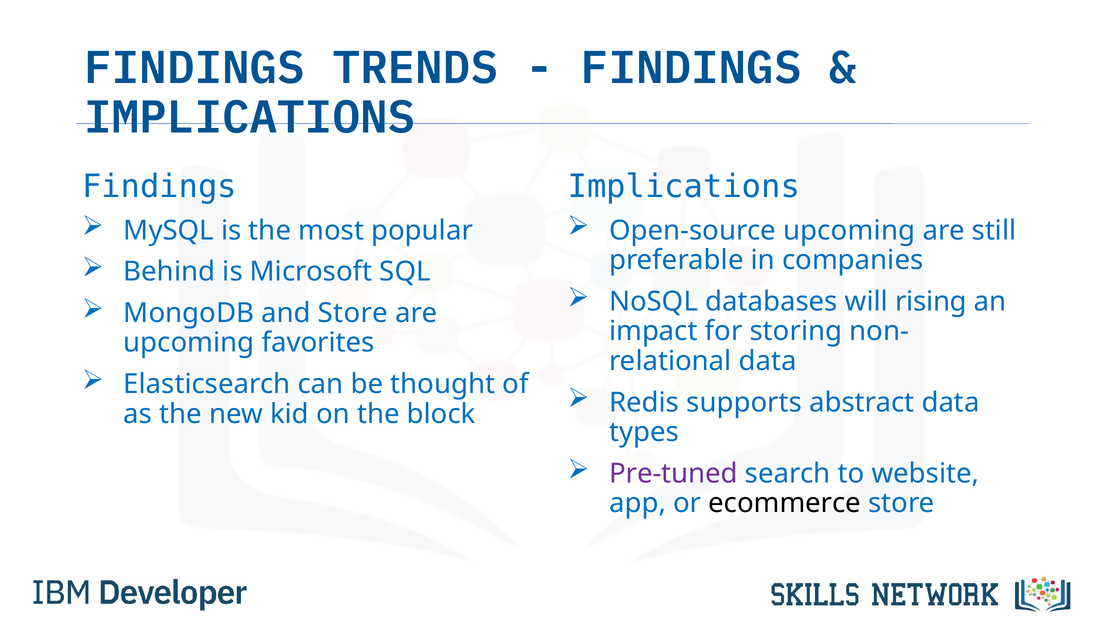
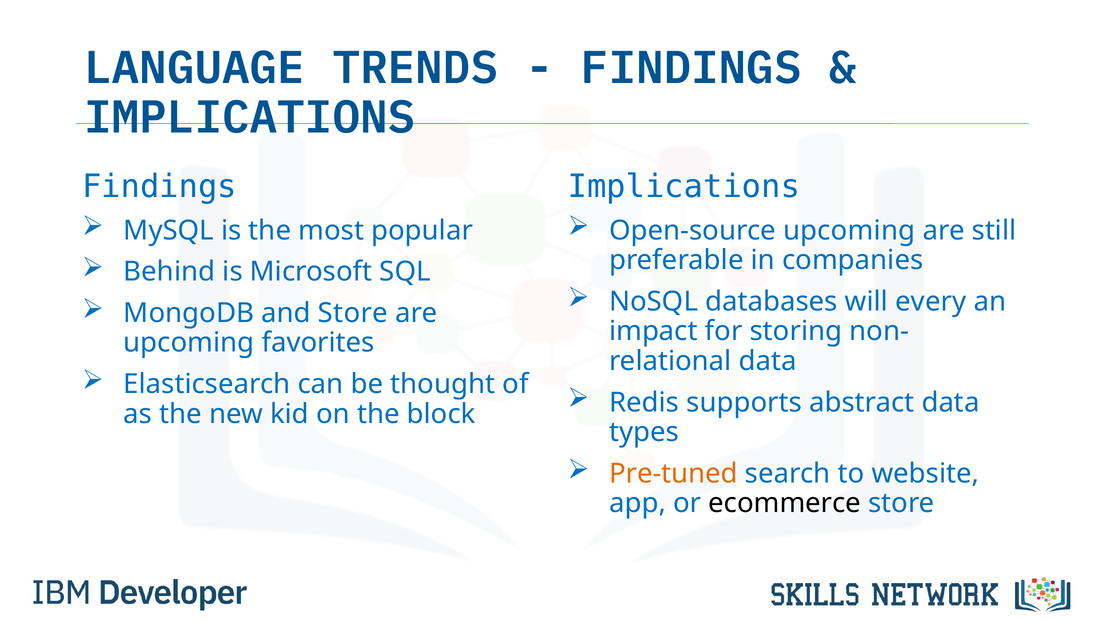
FINDINGS: FINDINGS -> LANGUAGE (195, 68)
rising: rising -> every (931, 302)
Pre-tuned colour: purple -> orange (674, 474)
